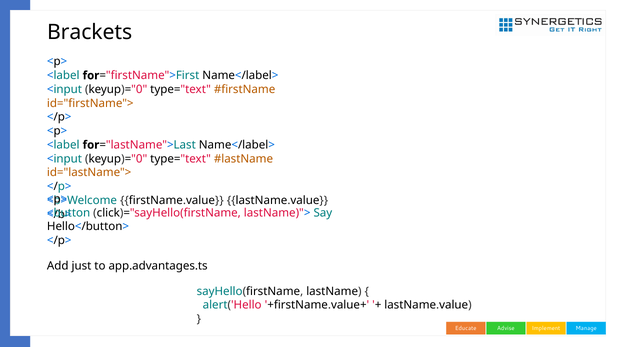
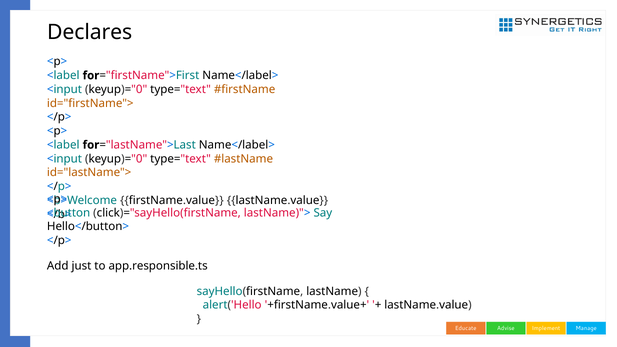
Brackets: Brackets -> Declares (90, 32)
app.advantages.ts: app.advantages.ts -> app.responsible.ts (158, 266)
